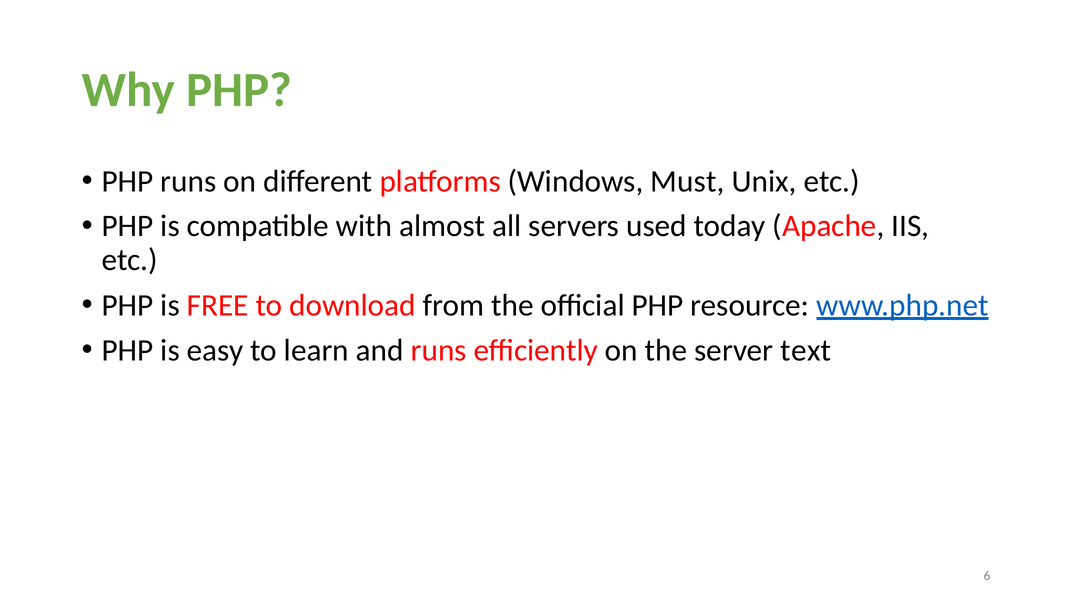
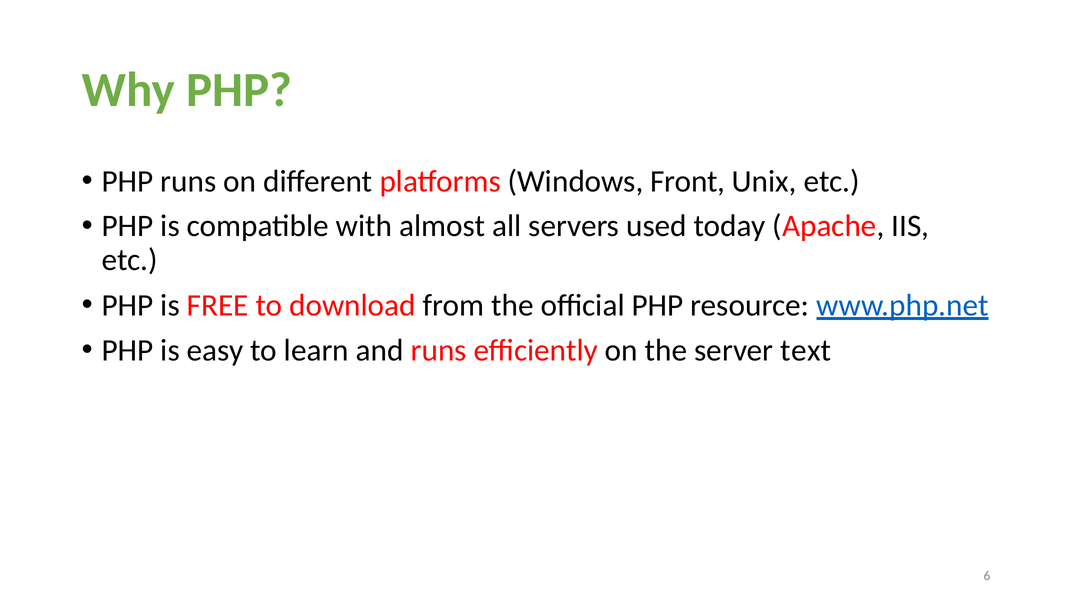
Must: Must -> Front (688, 181)
